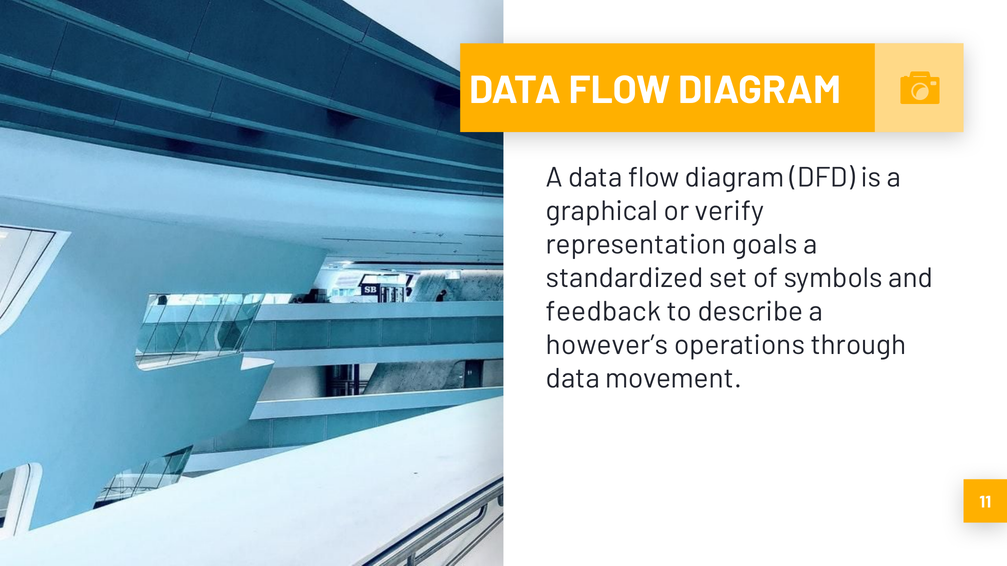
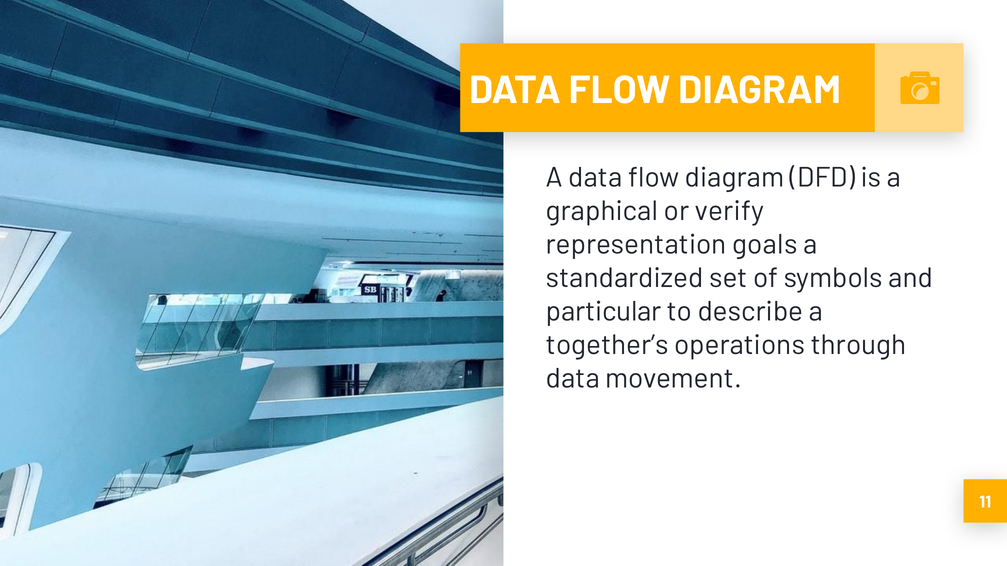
feedback: feedback -> particular (604, 312)
however’s: however’s -> together’s (607, 345)
